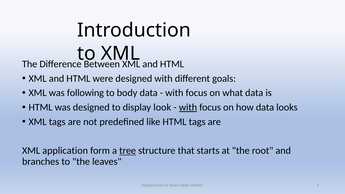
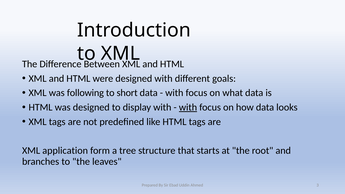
body: body -> short (127, 93)
display look: look -> with (162, 107)
tree underline: present -> none (128, 151)
